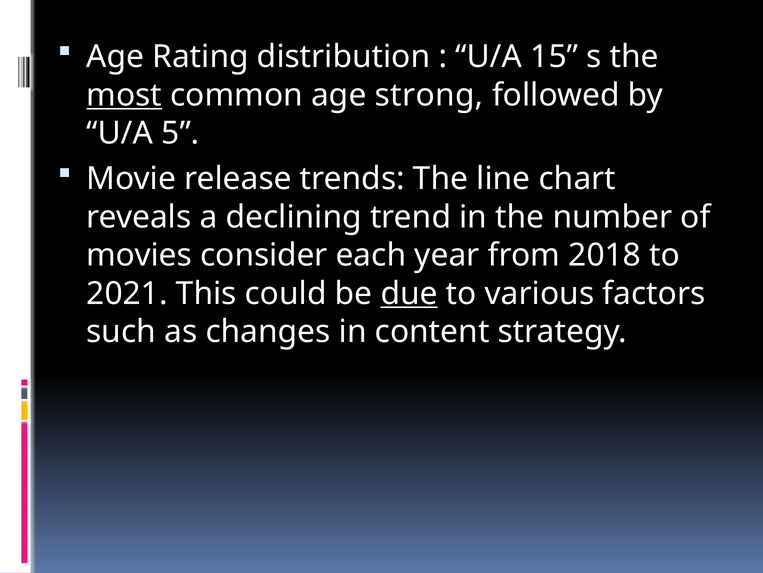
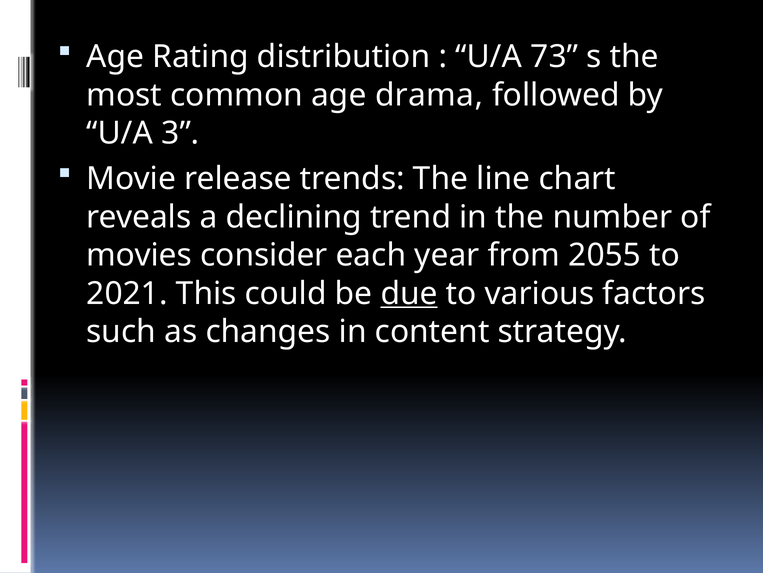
15: 15 -> 73 (554, 57)
most underline: present -> none (124, 95)
strong: strong -> drama (429, 95)
5: 5 -> 3 (180, 133)
2018: 2018 -> 2055 (605, 255)
